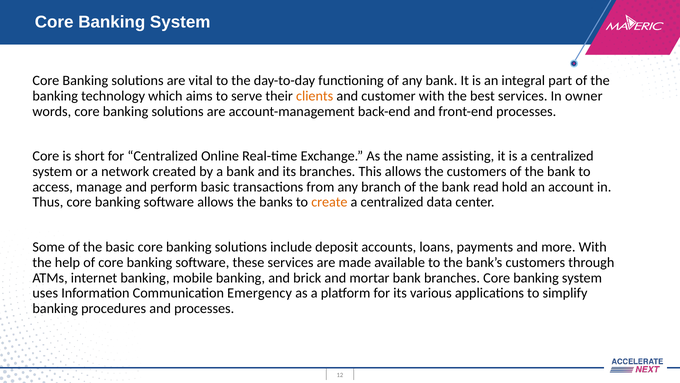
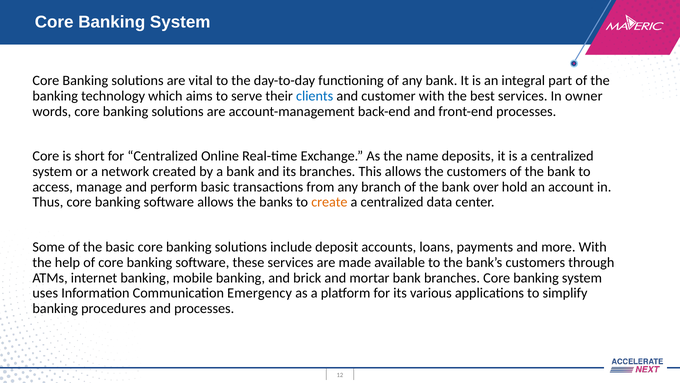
clients colour: orange -> blue (315, 96)
assisting: assisting -> deposits (468, 156)
read: read -> over (486, 187)
